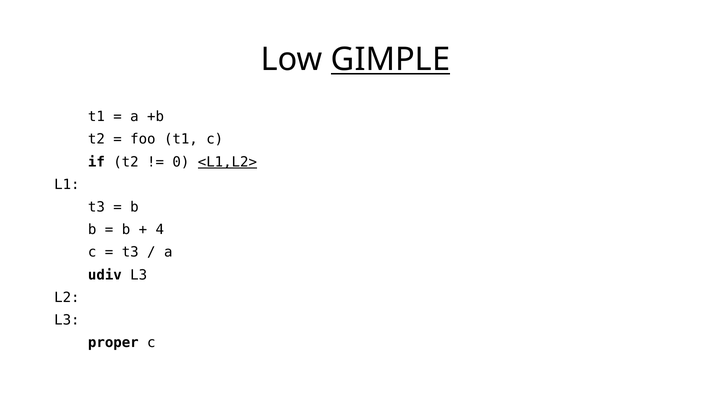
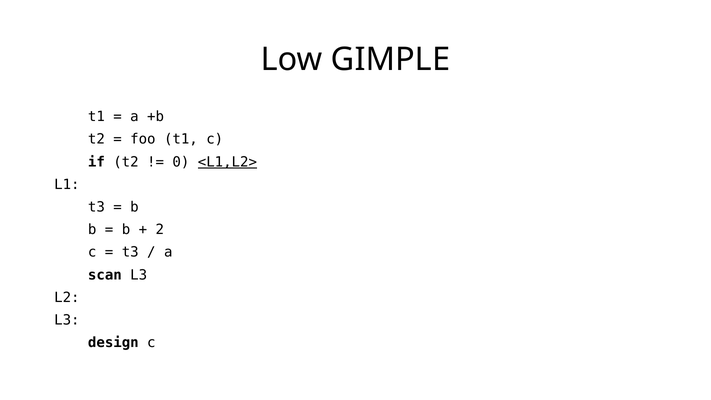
GIMPLE underline: present -> none (391, 60)
4: 4 -> 2 (160, 230)
udiv: udiv -> scan (105, 275)
proper: proper -> design (113, 343)
